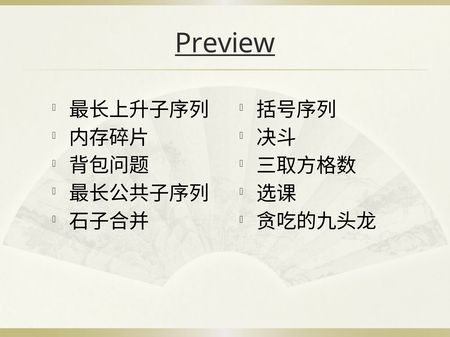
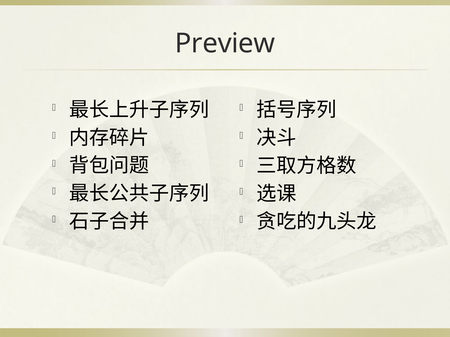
Preview underline: present -> none (225, 44)
